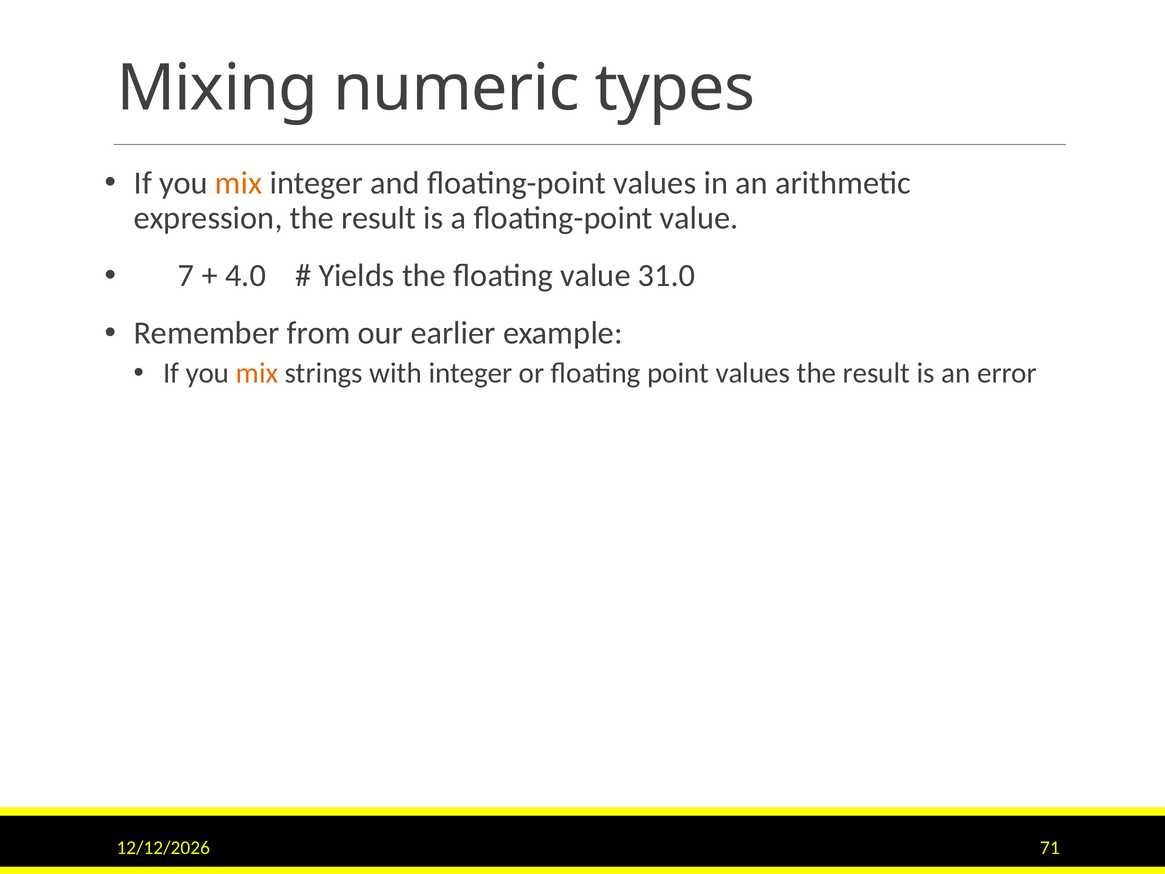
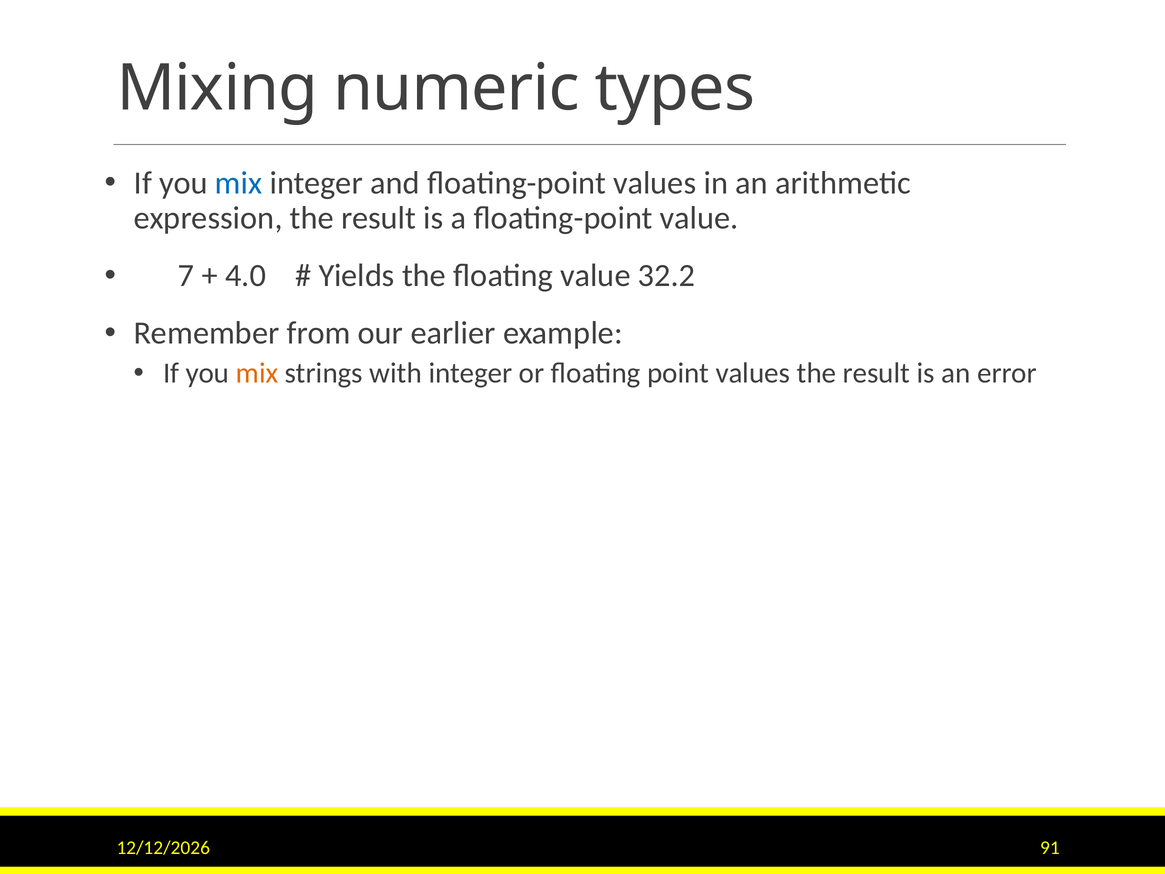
mix colour: orange -> blue (239, 183)
31.0: 31.0 -> 32.2 (667, 276)
71: 71 -> 91 (1050, 847)
